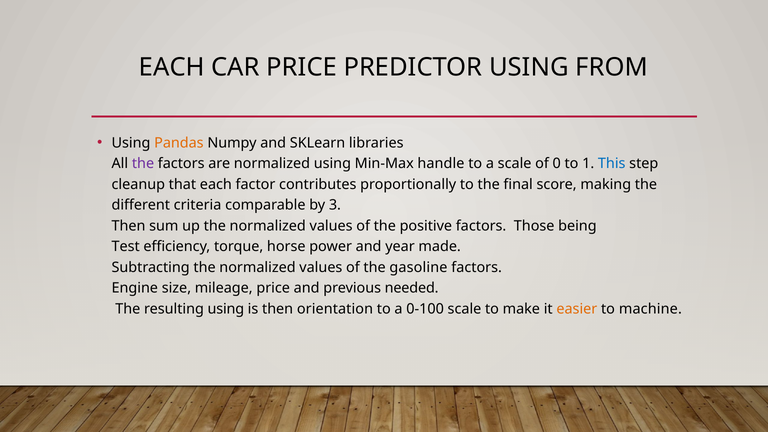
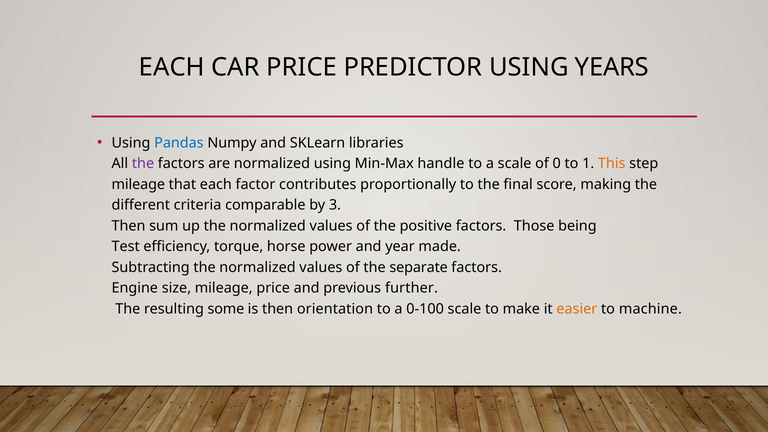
FROM: FROM -> YEARS (612, 67)
Pandas colour: orange -> blue (179, 143)
This colour: blue -> orange (612, 164)
cleanup: cleanup -> mileage (138, 184)
gasoline: gasoline -> separate (419, 267)
needed: needed -> further (411, 288)
resulting using: using -> some (226, 309)
